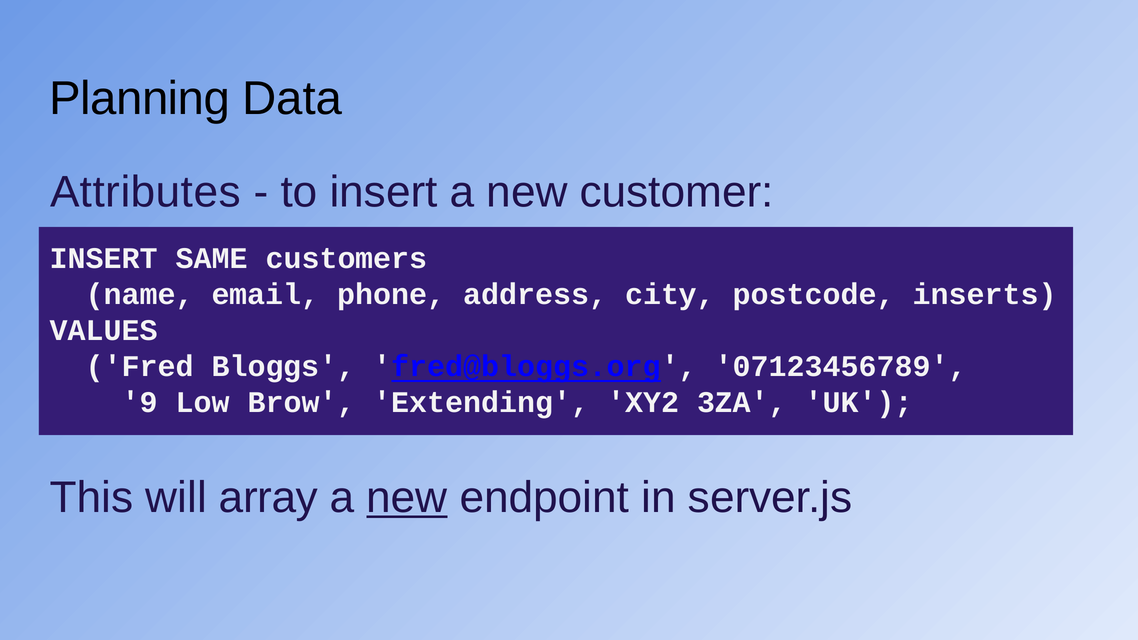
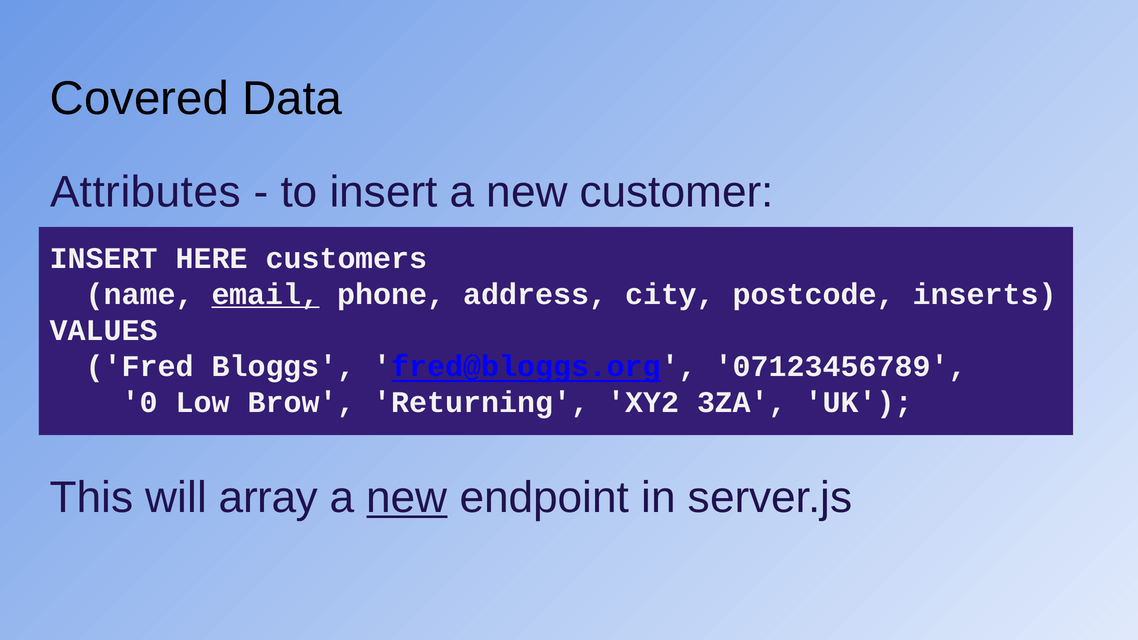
Planning: Planning -> Covered (139, 99)
SAME: SAME -> HERE (212, 258)
email underline: none -> present (265, 294)
9: 9 -> 0 (140, 403)
Extending: Extending -> Returning (481, 403)
